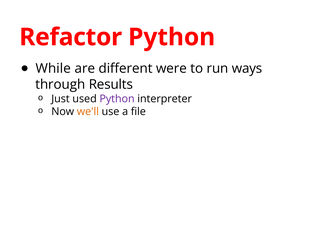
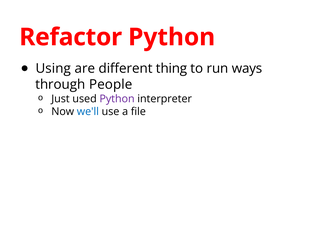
While: While -> Using (53, 68)
were: were -> thing (172, 68)
Results: Results -> People (111, 84)
we'll colour: orange -> blue (88, 111)
